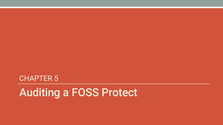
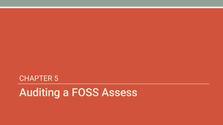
Protect: Protect -> Assess (120, 93)
